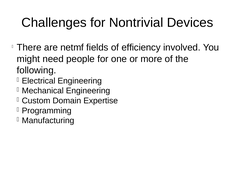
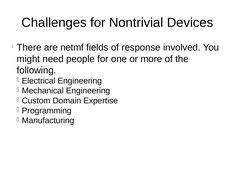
efficiency: efficiency -> response (141, 48)
